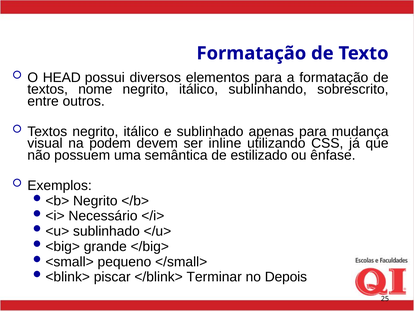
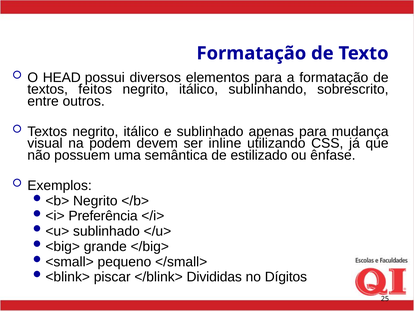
nome: nome -> feitos (95, 89)
Necessário: Necessário -> Preferência (103, 216)
Terminar: Terminar -> Divididas (214, 277)
Depois: Depois -> Dígitos (286, 277)
